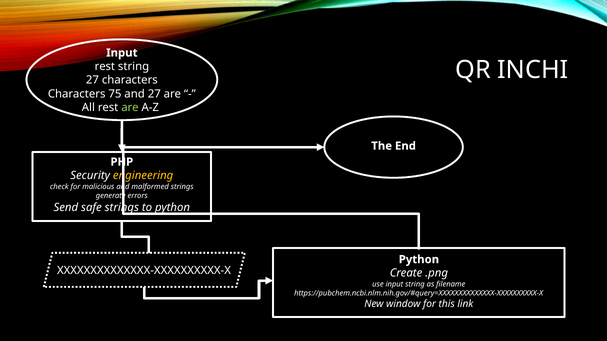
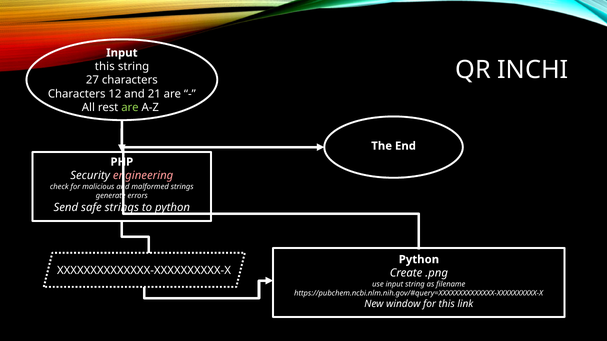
rest: rest -> this (105, 67)
75: 75 -> 12 (115, 94)
and 27: 27 -> 21 (154, 94)
engineering colour: yellow -> pink (143, 176)
